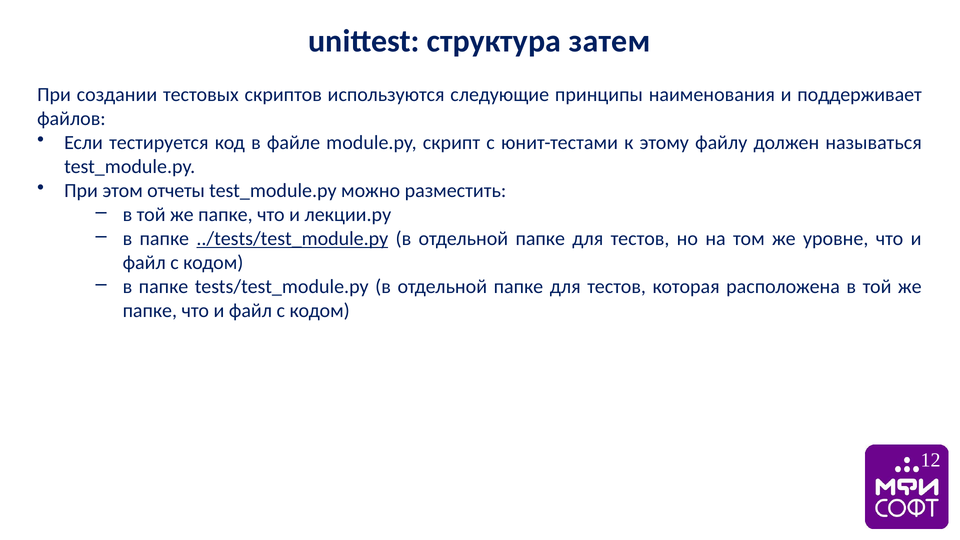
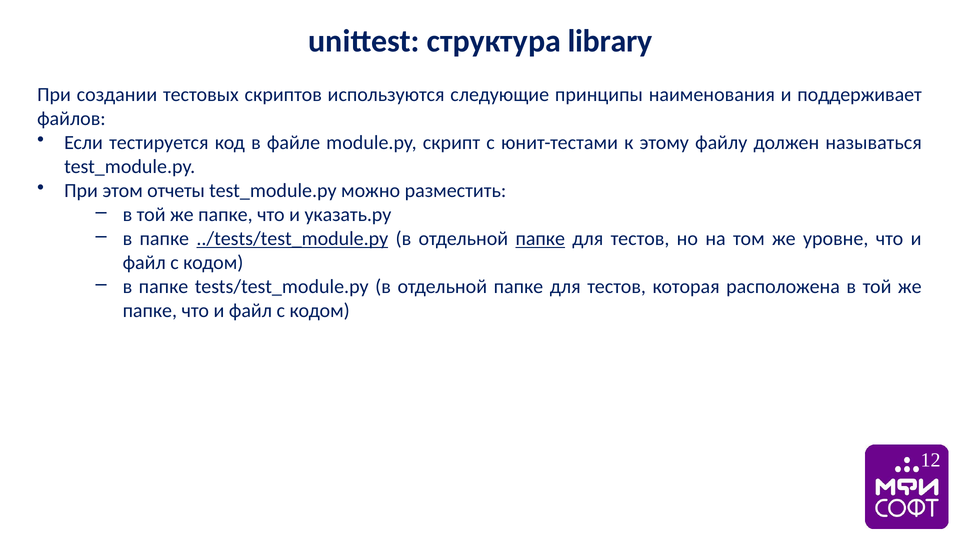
затем: затем -> library (610, 41)
лекции.py: лекции.py -> указать.py (348, 215)
папке underline: none -> present (540, 239)
